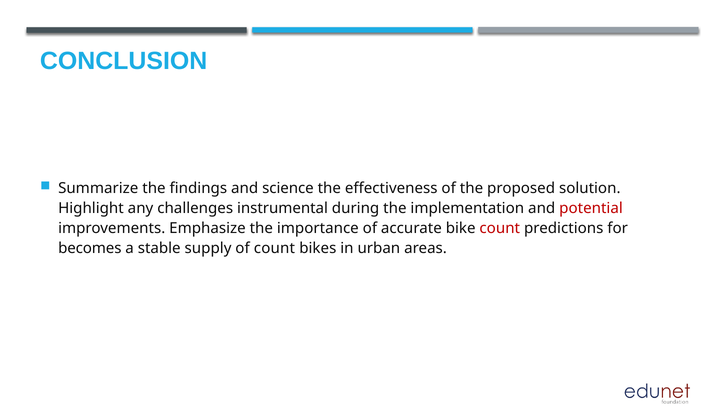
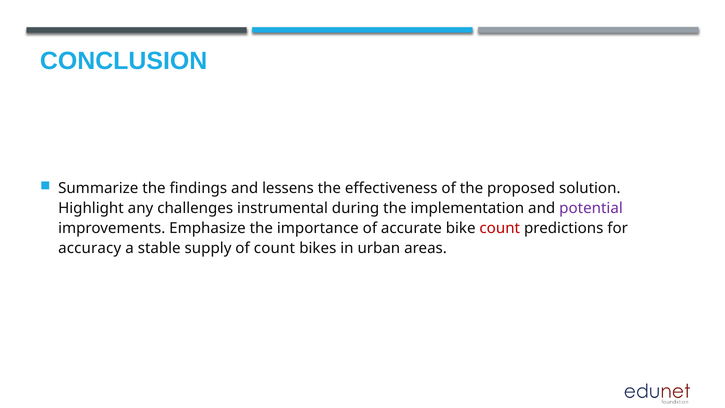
science: science -> lessens (288, 188)
potential colour: red -> purple (591, 208)
becomes: becomes -> accuracy (90, 248)
